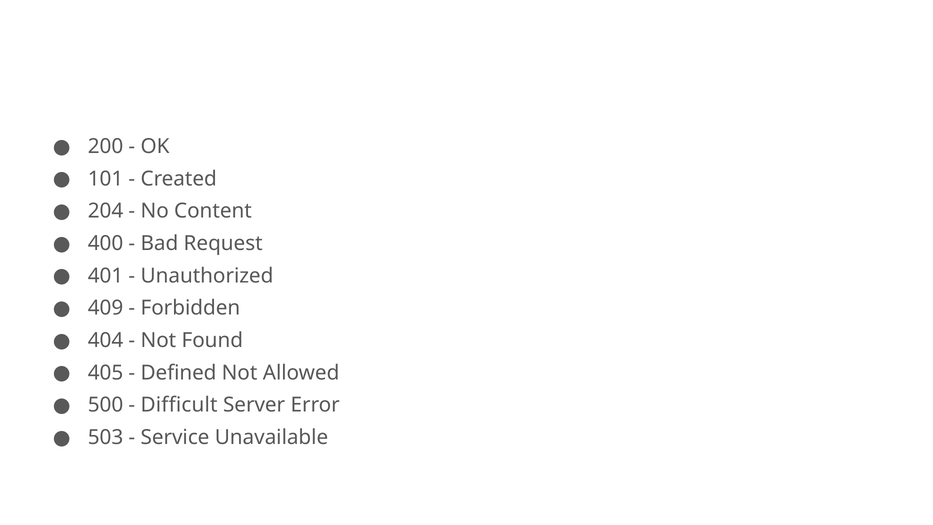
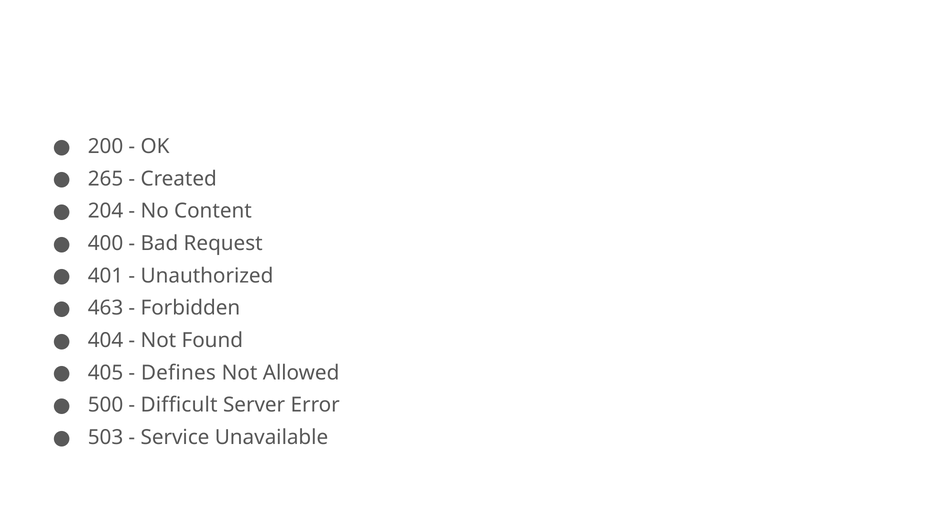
101: 101 -> 265 (106, 179)
409: 409 -> 463 (106, 308)
Defined: Defined -> Defines (178, 373)
